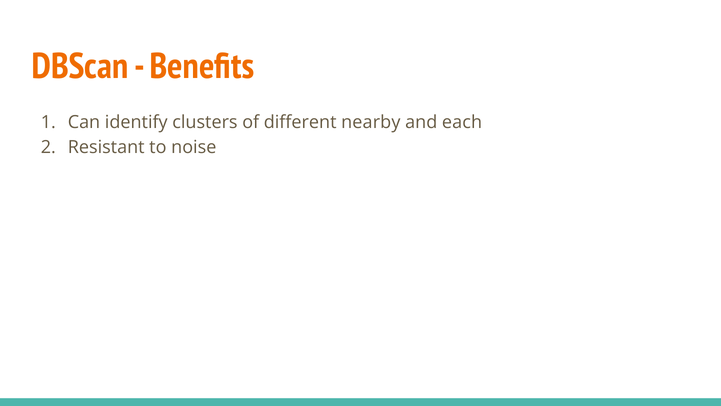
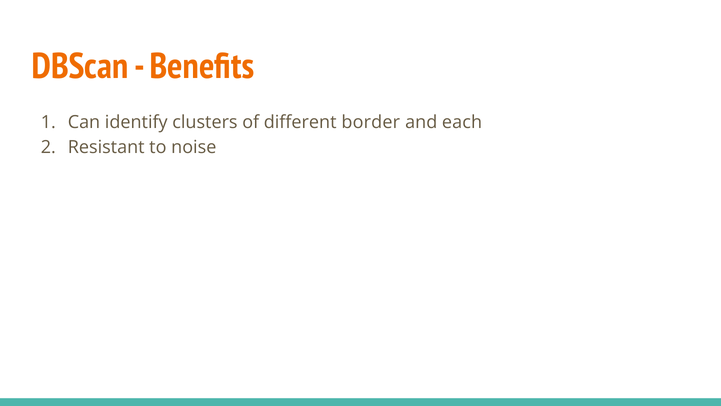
nearby: nearby -> border (371, 122)
